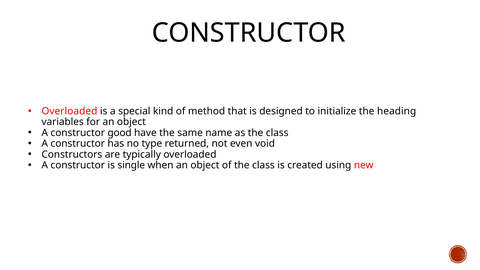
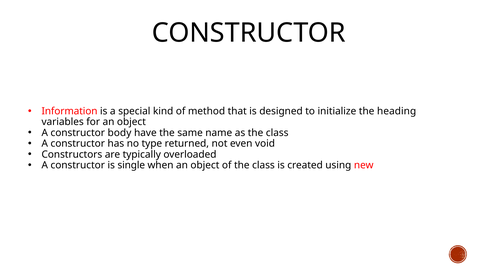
Overloaded: Overloaded -> Information (70, 111)
good: good -> body (119, 133)
